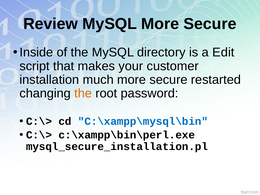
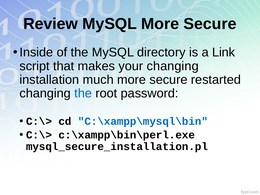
Edit: Edit -> Link (224, 52)
your customer: customer -> changing (173, 66)
the colour: orange -> blue (83, 93)
